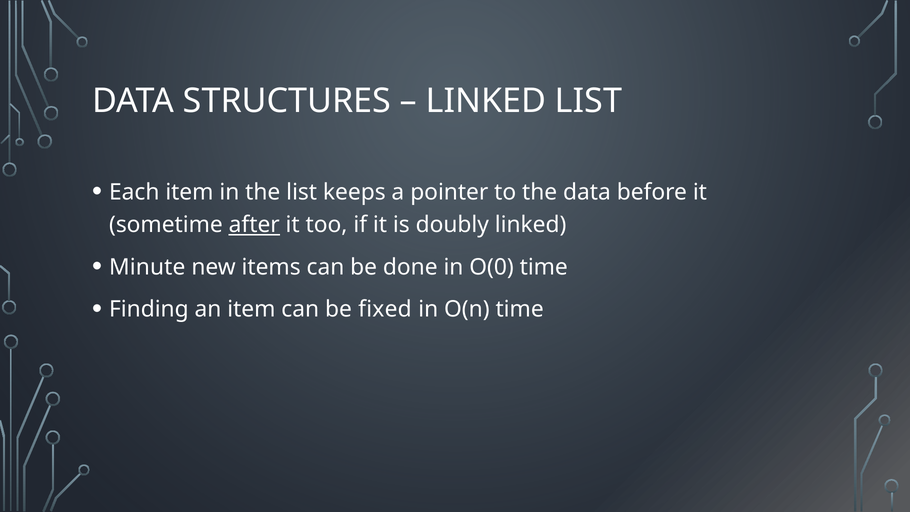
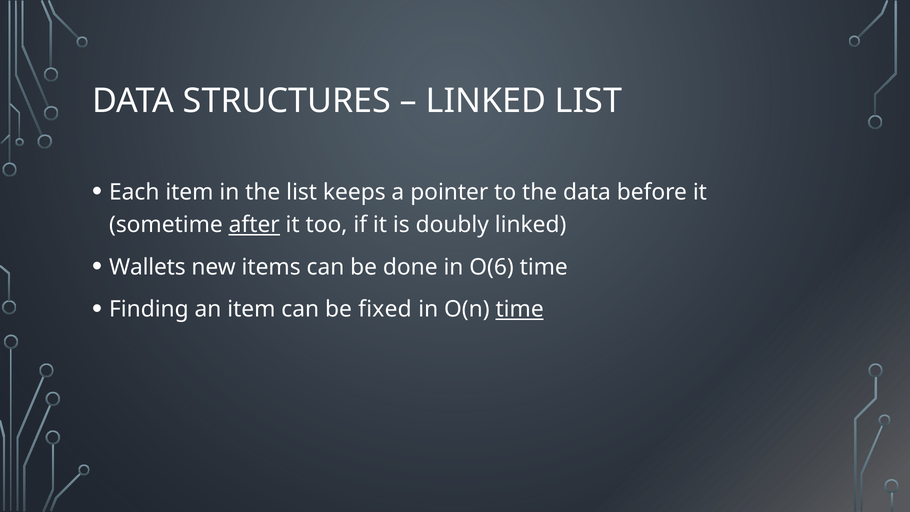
Minute: Minute -> Wallets (147, 267)
O(0: O(0 -> O(6 (492, 267)
time underline: none -> present (520, 309)
